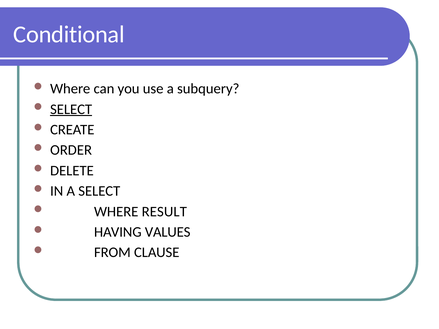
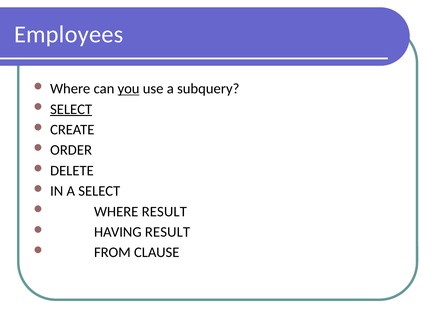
Conditional: Conditional -> Employees (69, 35)
you underline: none -> present (129, 89)
HAVING VALUES: VALUES -> RESULT (168, 232)
